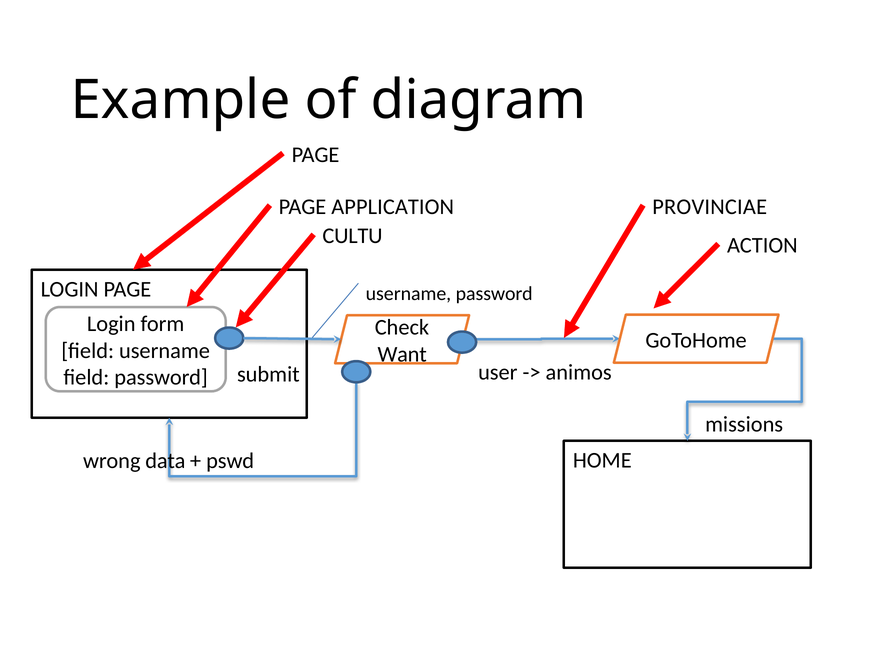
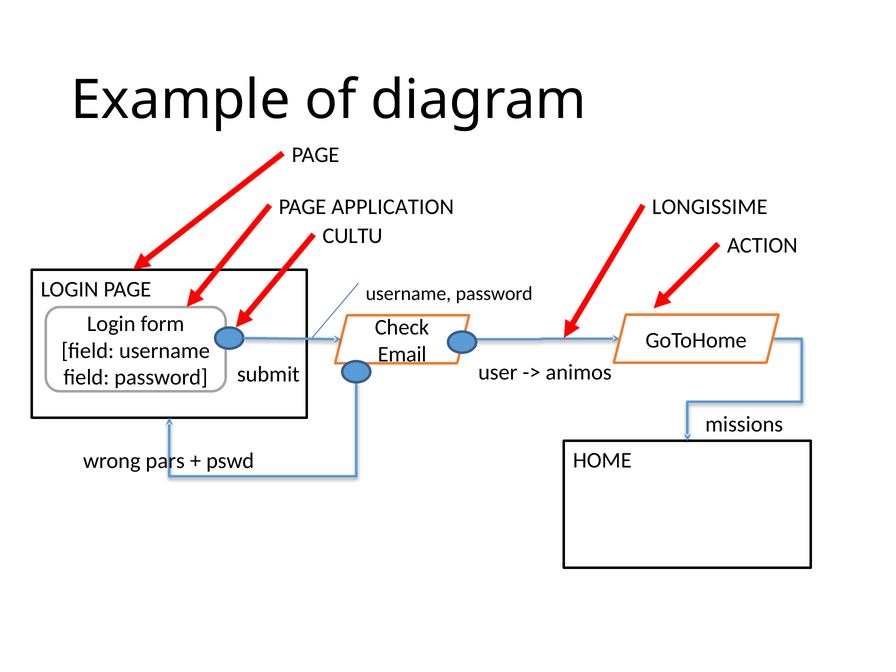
PROVINCIAE: PROVINCIAE -> LONGISSIME (710, 207)
Want: Want -> Email (402, 354)
data: data -> pars (165, 461)
